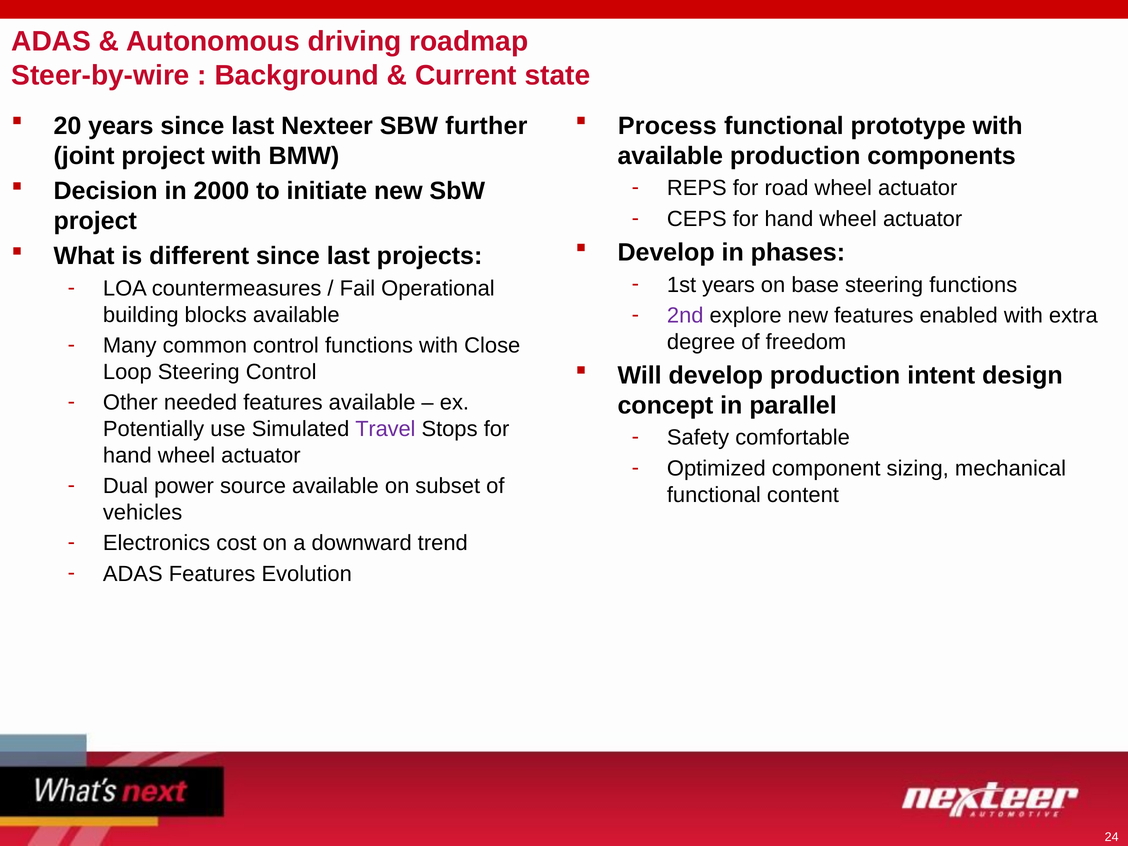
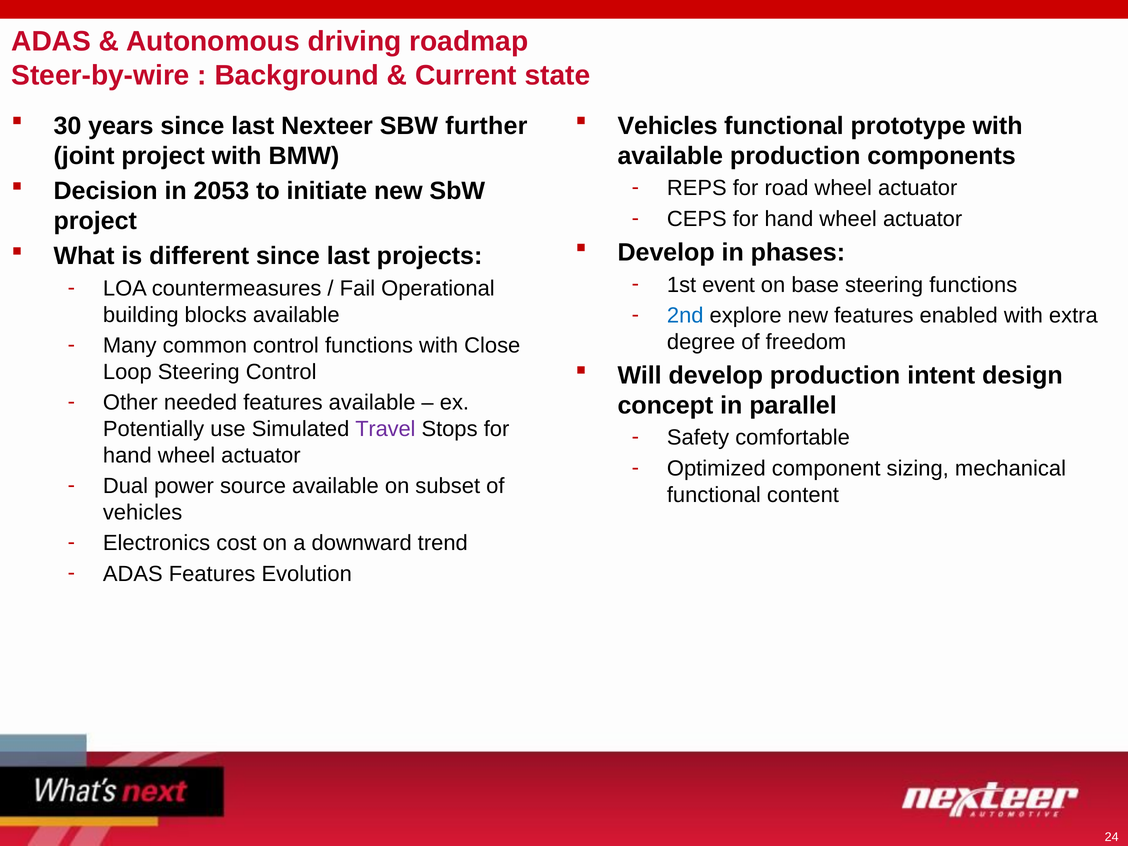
20: 20 -> 30 (67, 126)
Process: Process -> Vehicles (668, 126)
2000: 2000 -> 2053 (221, 191)
1st years: years -> event (729, 285)
2nd colour: purple -> blue (685, 316)
